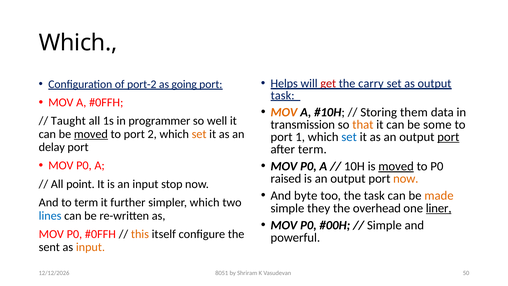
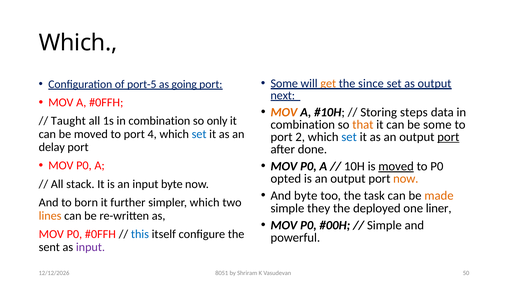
Helps: Helps -> Some (284, 83)
get colour: red -> orange (328, 83)
carry: carry -> since (371, 83)
port-2: port-2 -> port-5 (142, 84)
task: task -> next (283, 95)
them: them -> steps (414, 112)
1s in programmer: programmer -> combination (159, 121)
well: well -> only (217, 121)
transmission: transmission -> combination (303, 124)
moved underline: present -> none (91, 134)
2: 2 -> 4 (152, 134)
set colour: orange -> blue (199, 134)
1: 1 -> 2 (300, 137)
after term: term -> done (312, 149)
raised: raised -> opted (286, 179)
point: point -> stack (80, 184)
input stop: stop -> byte (172, 184)
to term: term -> born (86, 202)
overhead: overhead -> deployed (377, 208)
liner underline: present -> none (439, 208)
lines colour: blue -> orange (50, 215)
this colour: orange -> blue (140, 234)
input colour: orange -> purple (90, 247)
